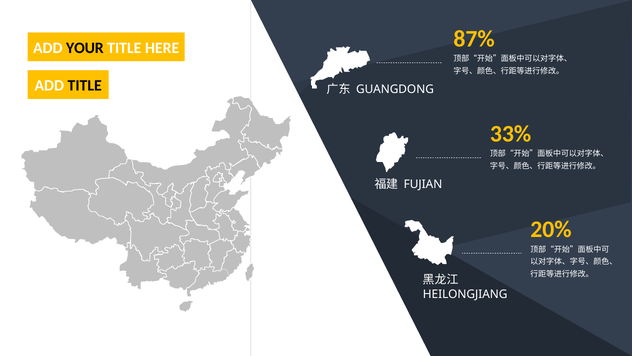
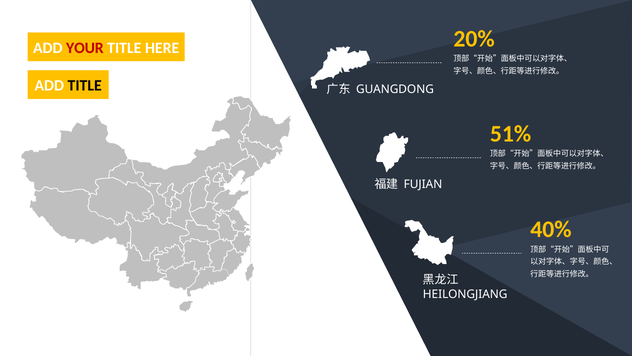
87%: 87% -> 20% (474, 39)
YOUR colour: black -> red (85, 48)
33%: 33% -> 51% (511, 133)
20%: 20% -> 40% (551, 229)
